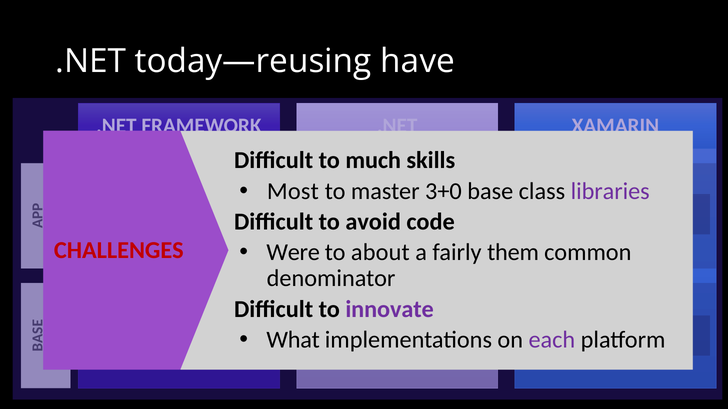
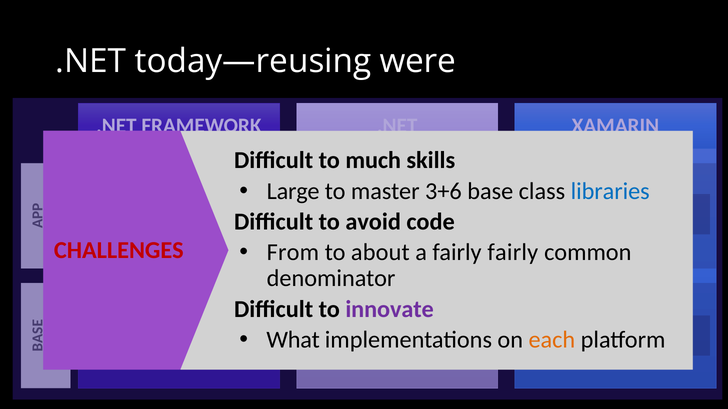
have: have -> were (418, 61)
Most: Most -> Large (293, 191)
3+0: 3+0 -> 3+6 (443, 191)
libraries colour: purple -> blue (610, 191)
Were: Were -> From (293, 253)
fairly them: them -> fairly (513, 253)
each colour: purple -> orange (552, 340)
